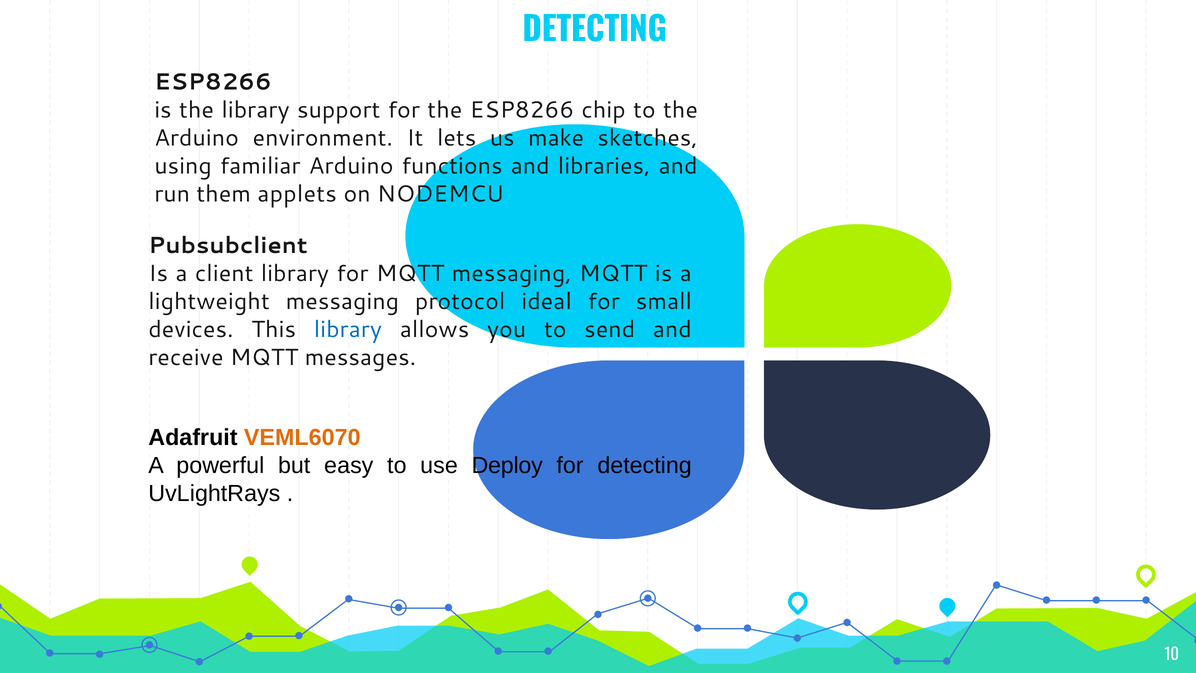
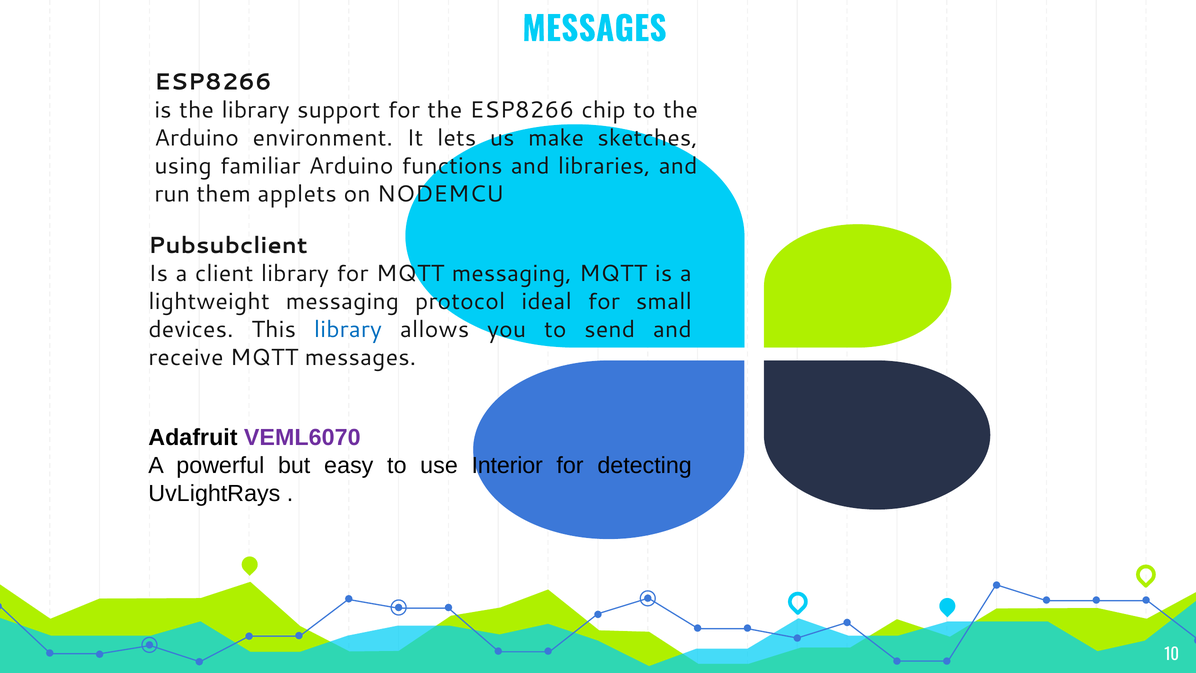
DETECTING: DETECTING -> MESSAGES (594, 30)
VEML6070 colour: orange -> purple (302, 438)
Deploy: Deploy -> Interior (507, 466)
